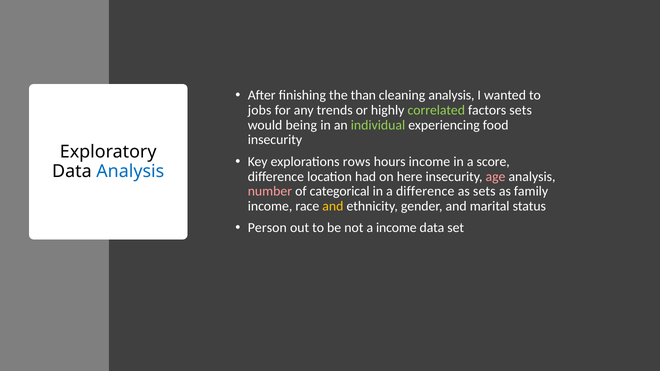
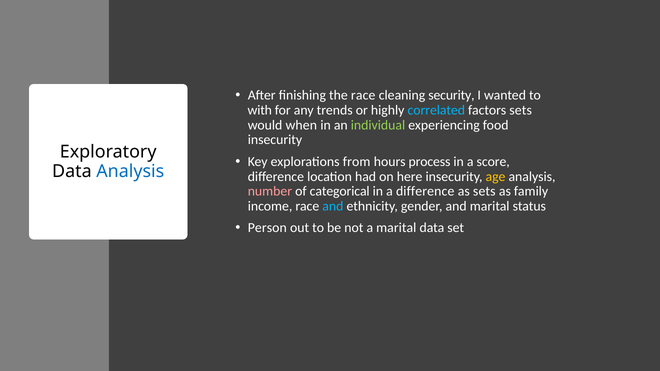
the than: than -> race (363, 95)
cleaning analysis: analysis -> security (451, 95)
jobs: jobs -> with (260, 110)
correlated colour: light green -> light blue (436, 110)
being: being -> when (301, 125)
rows: rows -> from (357, 162)
hours income: income -> process (430, 162)
age colour: pink -> yellow (495, 177)
and colour: yellow -> light blue (333, 206)
a income: income -> marital (396, 228)
